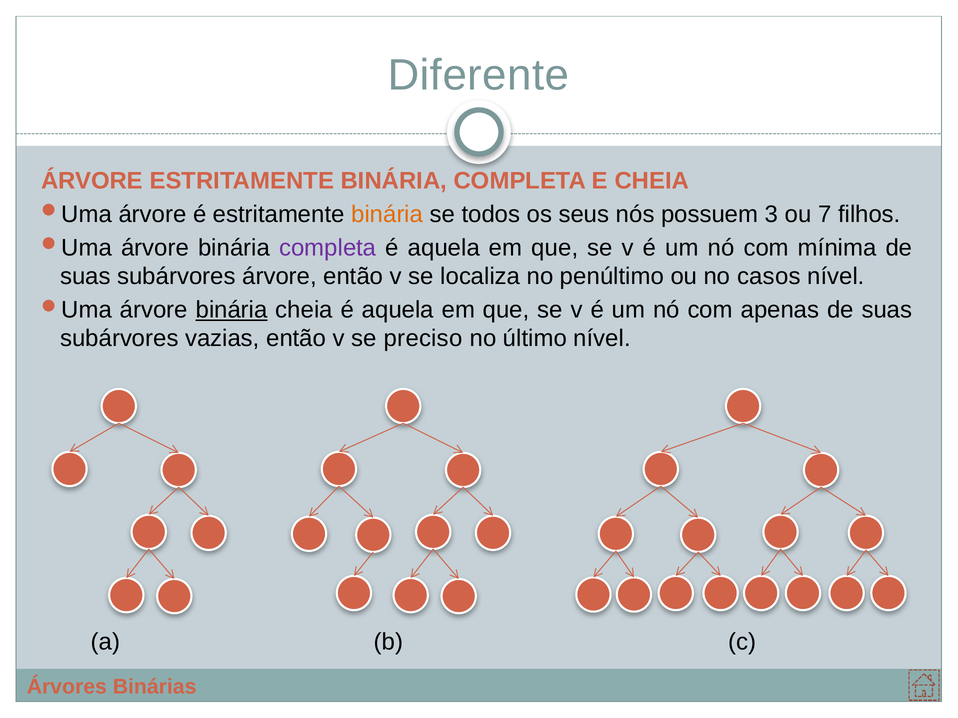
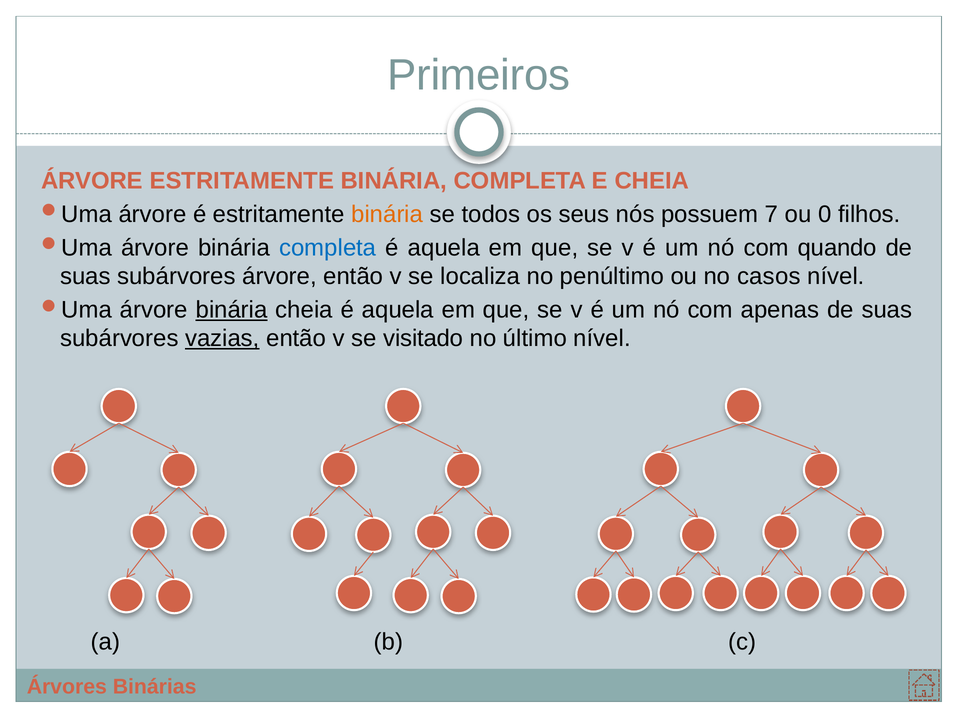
Diferente: Diferente -> Primeiros (479, 75)
3: 3 -> 7 (772, 214)
7: 7 -> 0 (825, 214)
completa colour: purple -> blue (328, 248)
mínima: mínima -> quando (837, 248)
vazias underline: none -> present (222, 339)
preciso: preciso -> visitado (423, 339)
